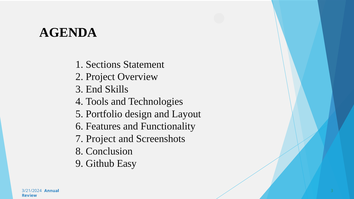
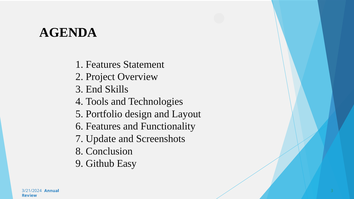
Sections: Sections -> Features (103, 64)
Project: Project -> Update (101, 139)
